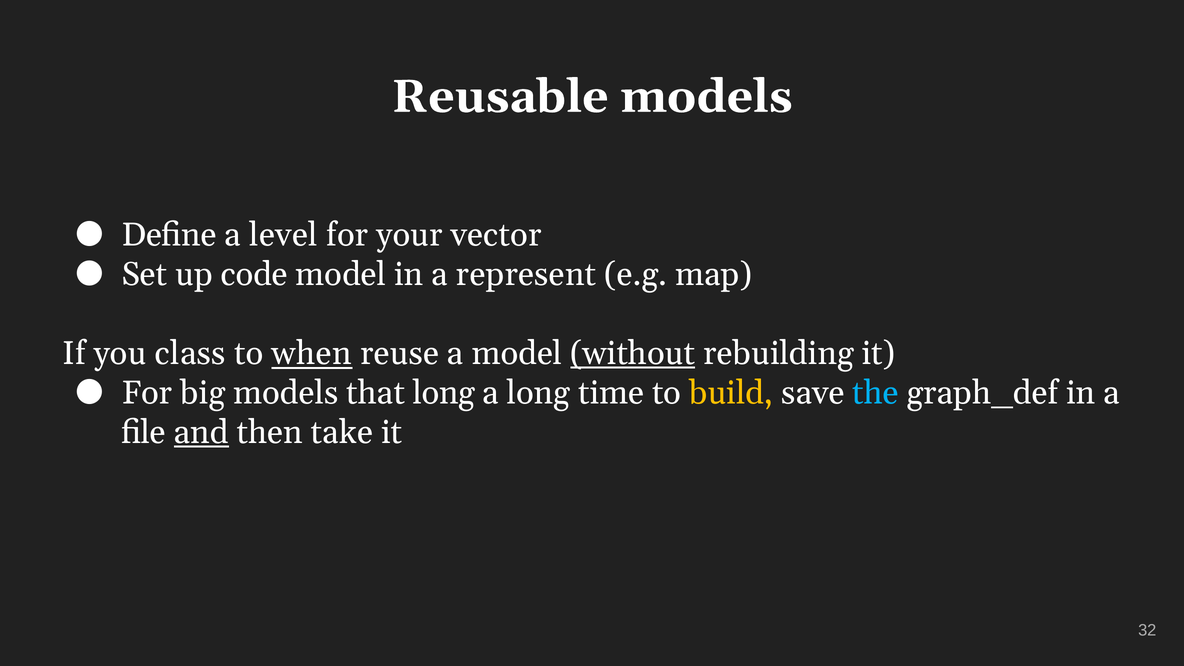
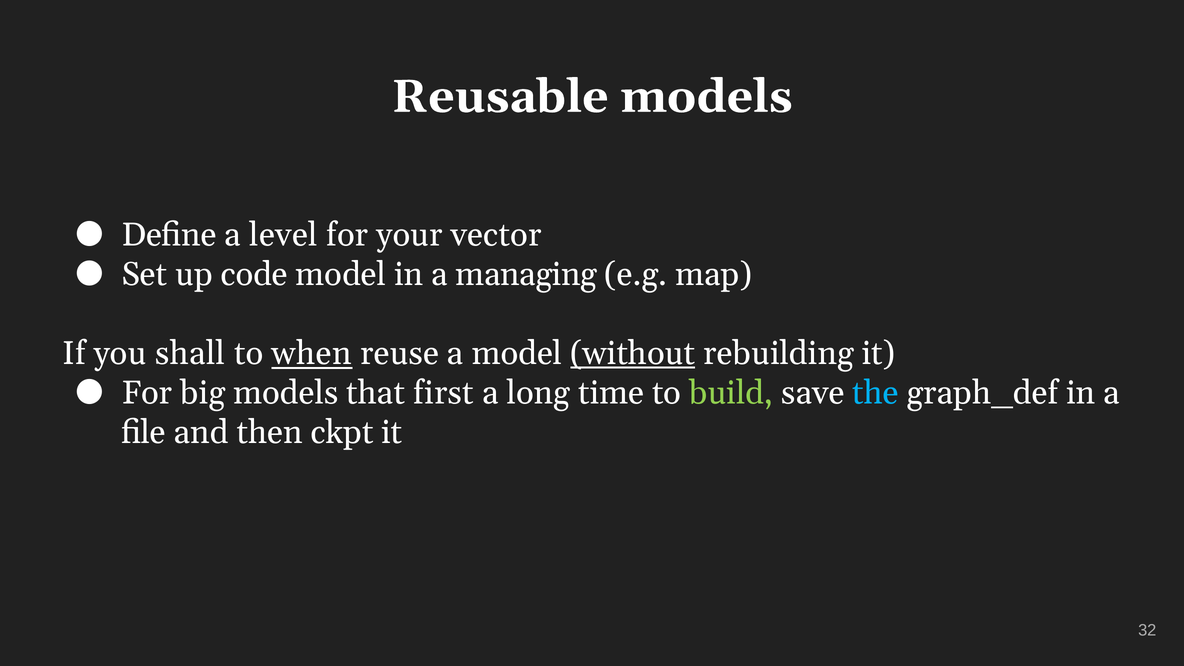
represent: represent -> managing (526, 274)
class: class -> shall (190, 353)
that long: long -> first (443, 393)
build colour: yellow -> light green (731, 393)
and underline: present -> none (201, 432)
take: take -> ckpt (342, 432)
